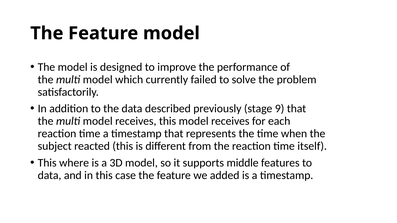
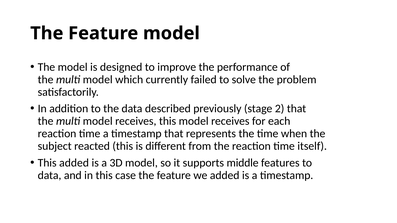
9: 9 -> 2 (280, 109)
This where: where -> added (74, 163)
